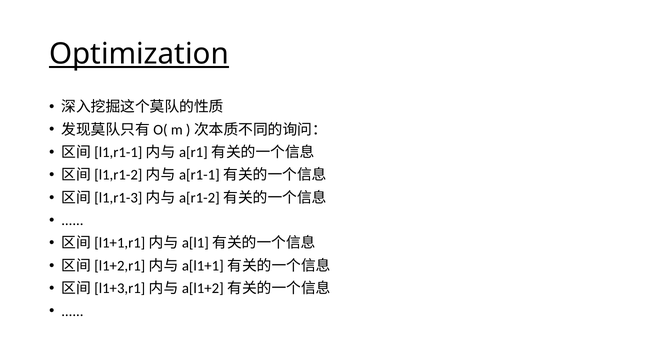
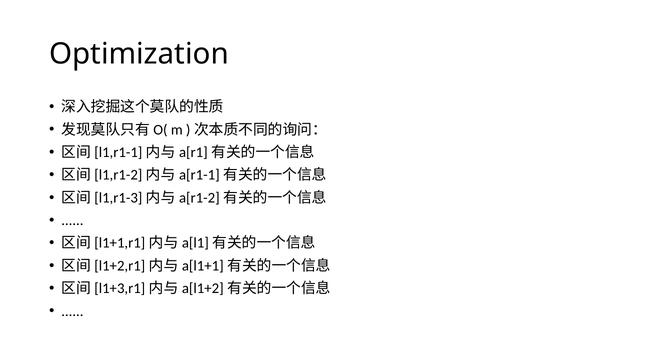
Optimization underline: present -> none (139, 54)
